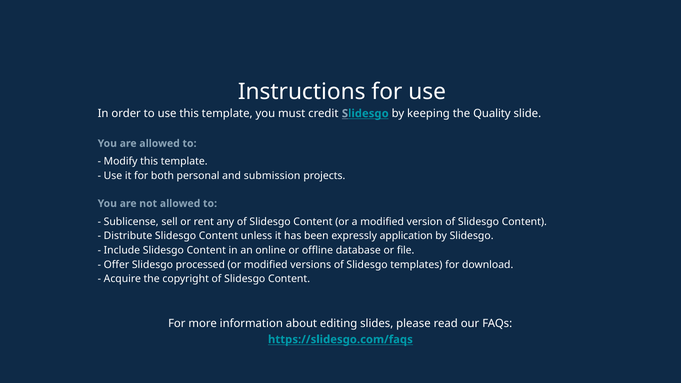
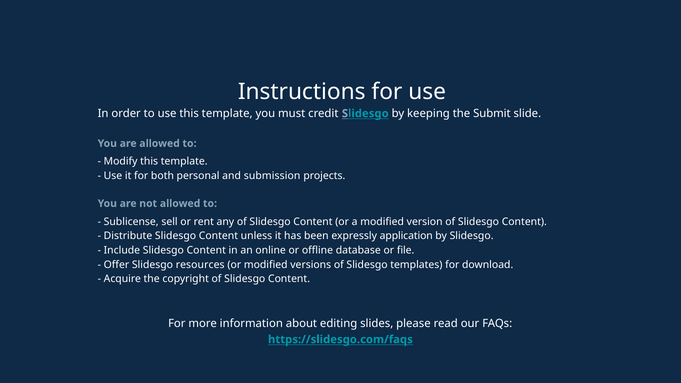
Quality: Quality -> Submit (492, 114)
processed: processed -> resources (200, 265)
